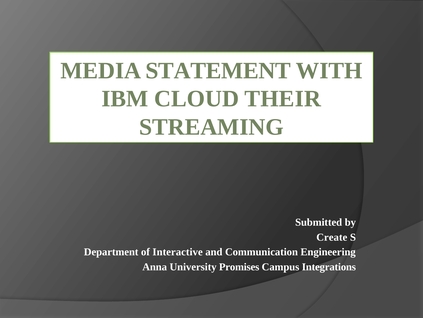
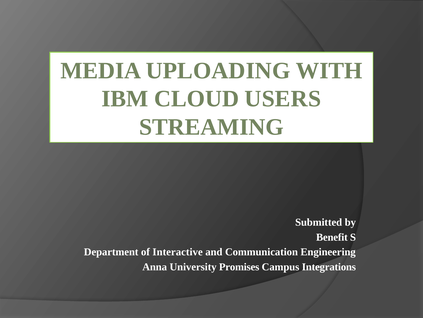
STATEMENT: STATEMENT -> UPLOADING (218, 70)
THEIR: THEIR -> USERS (283, 99)
Create: Create -> Benefit (332, 237)
